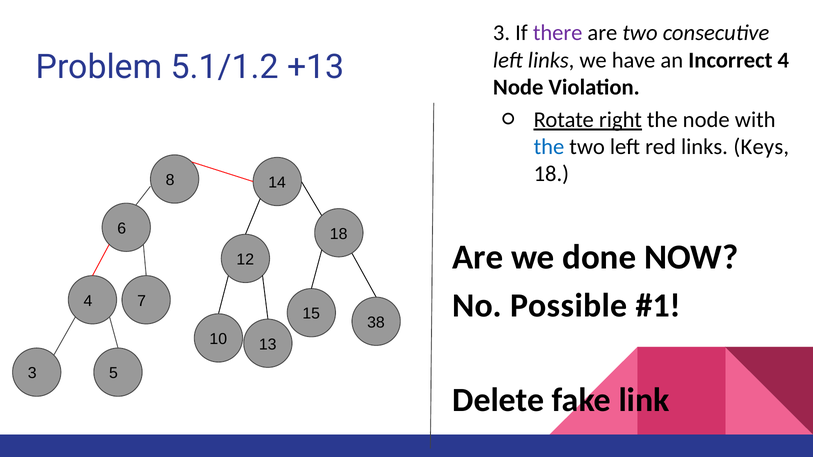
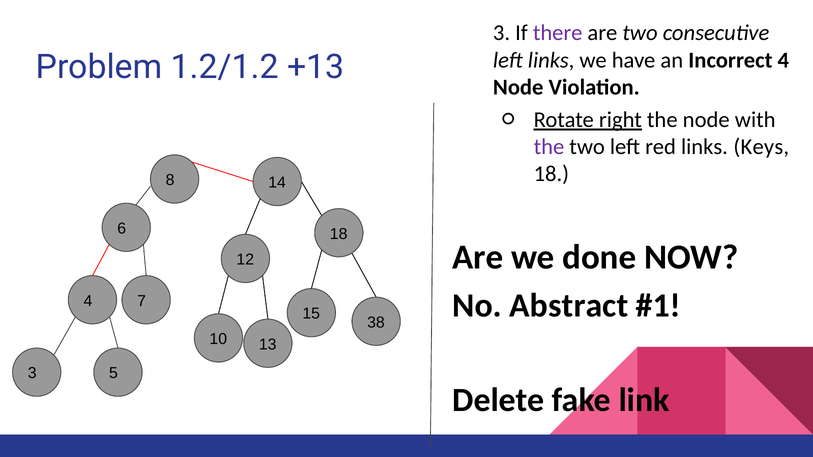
5.1/1.2: 5.1/1.2 -> 1.2/1.2 (225, 67)
the colour: blue -> purple (549, 147)
Possible: Possible -> Abstract (569, 306)
